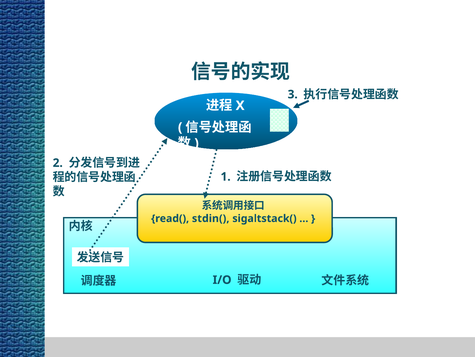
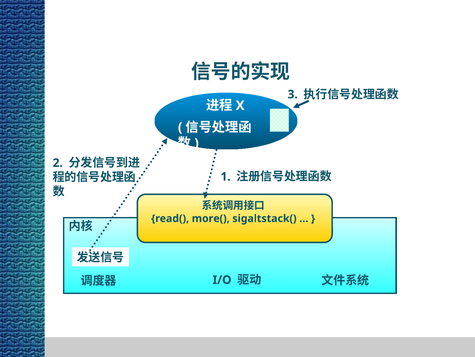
stdin(: stdin( -> more( (211, 218)
